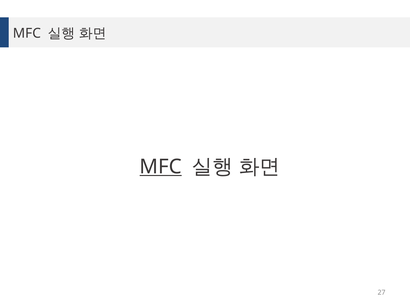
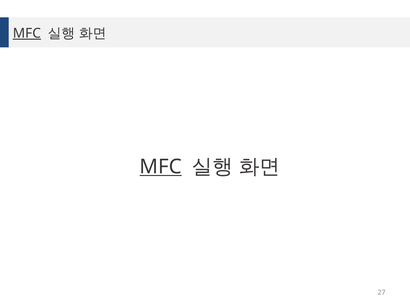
MFC underline: none -> present (27, 33)
